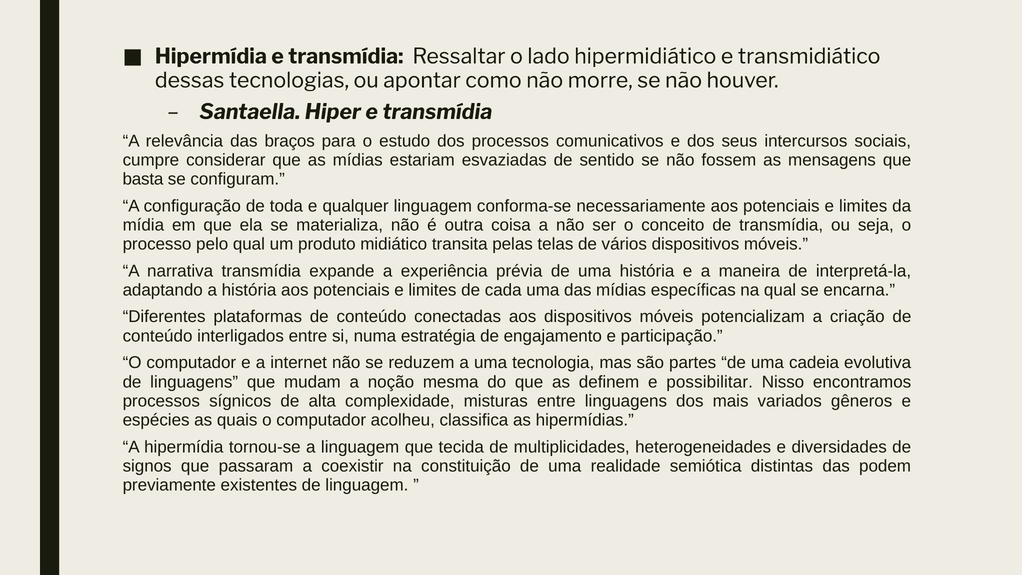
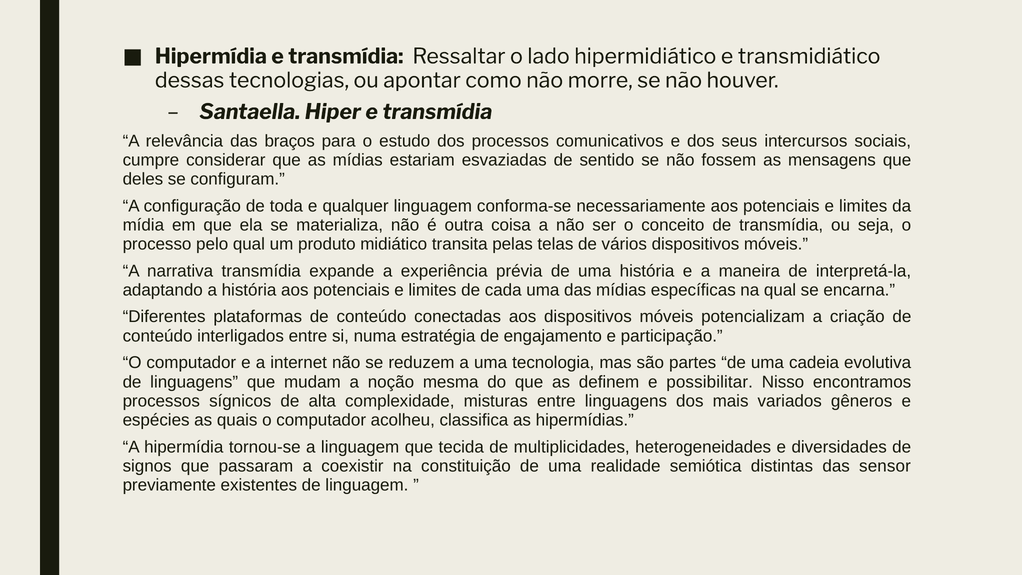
basta: basta -> deles (143, 179)
podem: podem -> sensor (885, 466)
